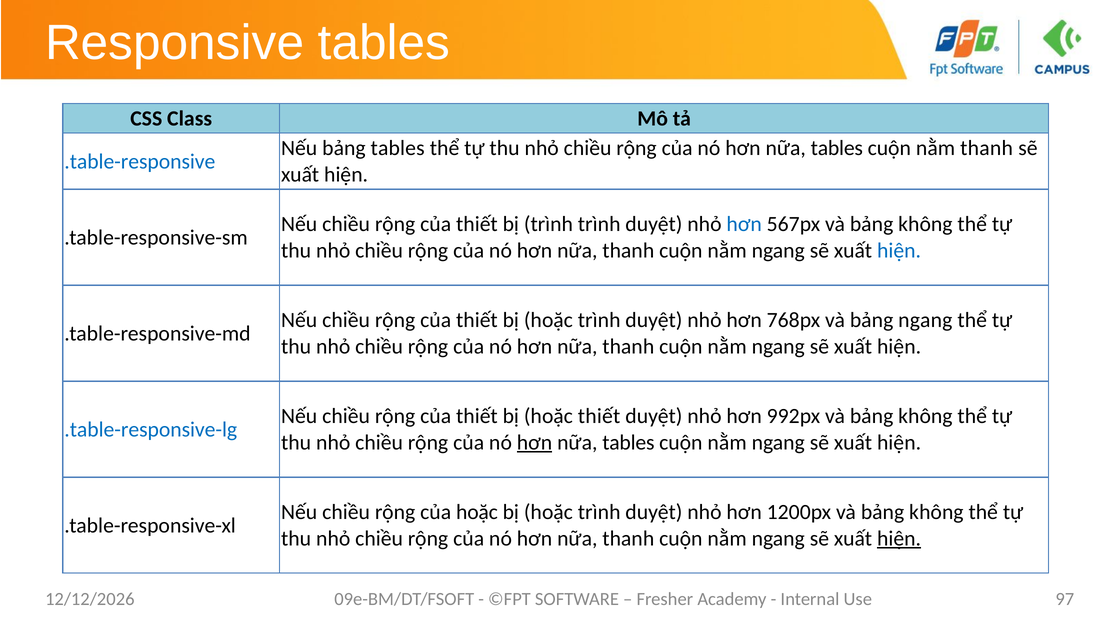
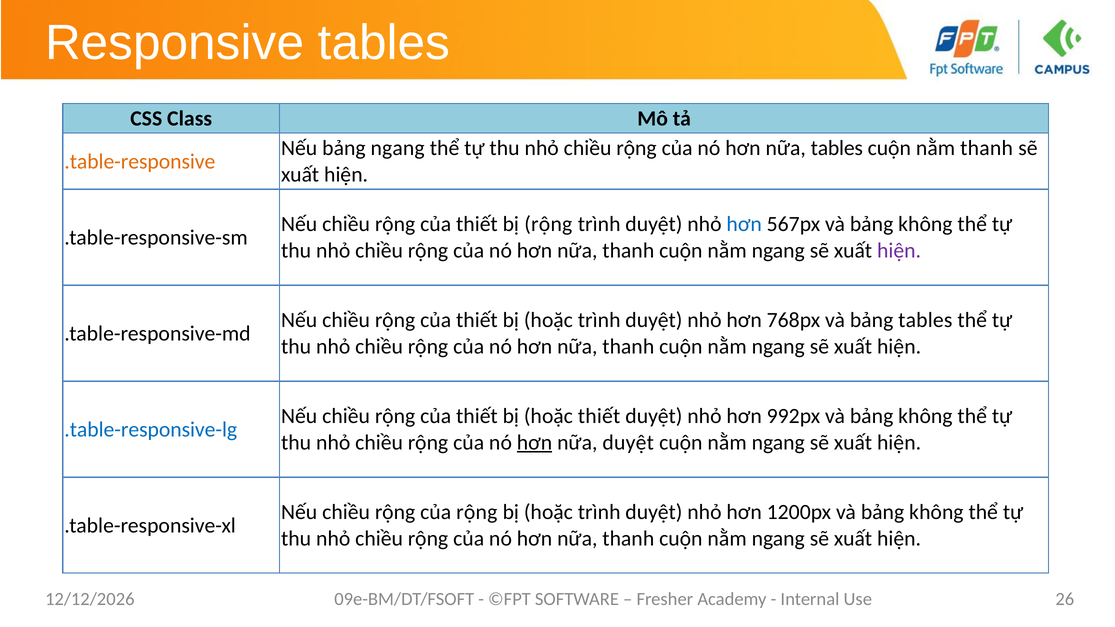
bảng tables: tables -> ngang (398, 148)
.table-responsive colour: blue -> orange (140, 161)
bị trình: trình -> rộng (548, 224)
hiện colour: blue -> purple (899, 251)
bảng ngang: ngang -> tables (925, 320)
tables: tables -> duyệt (628, 443)
của hoặc: hoặc -> rộng (477, 512)
hiện underline: present -> none (899, 539)
97: 97 -> 26 (1065, 599)
